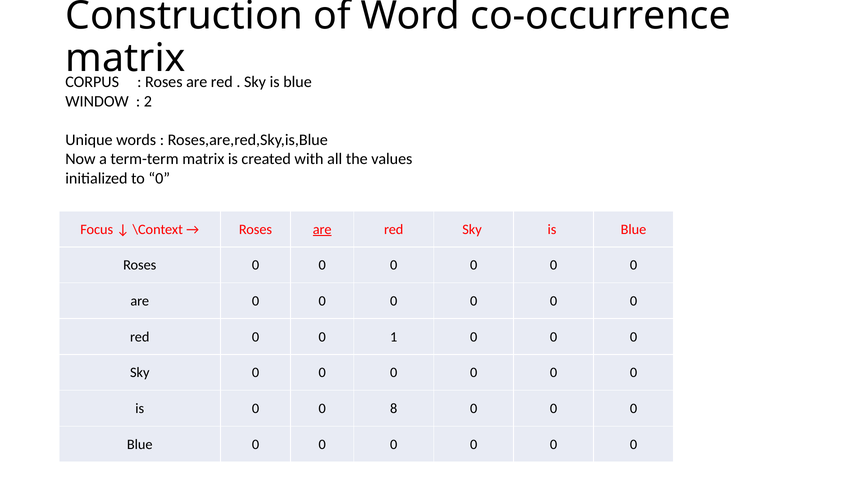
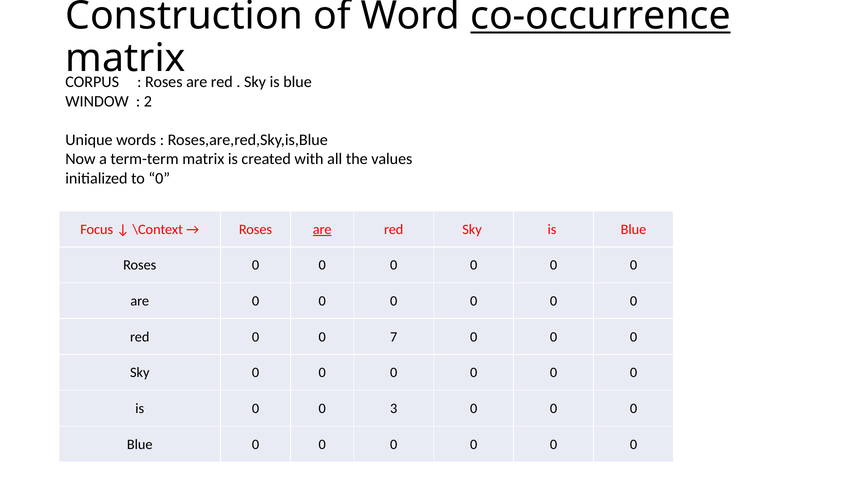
co-occurrence underline: none -> present (601, 16)
1: 1 -> 7 (394, 337)
8: 8 -> 3 (394, 408)
